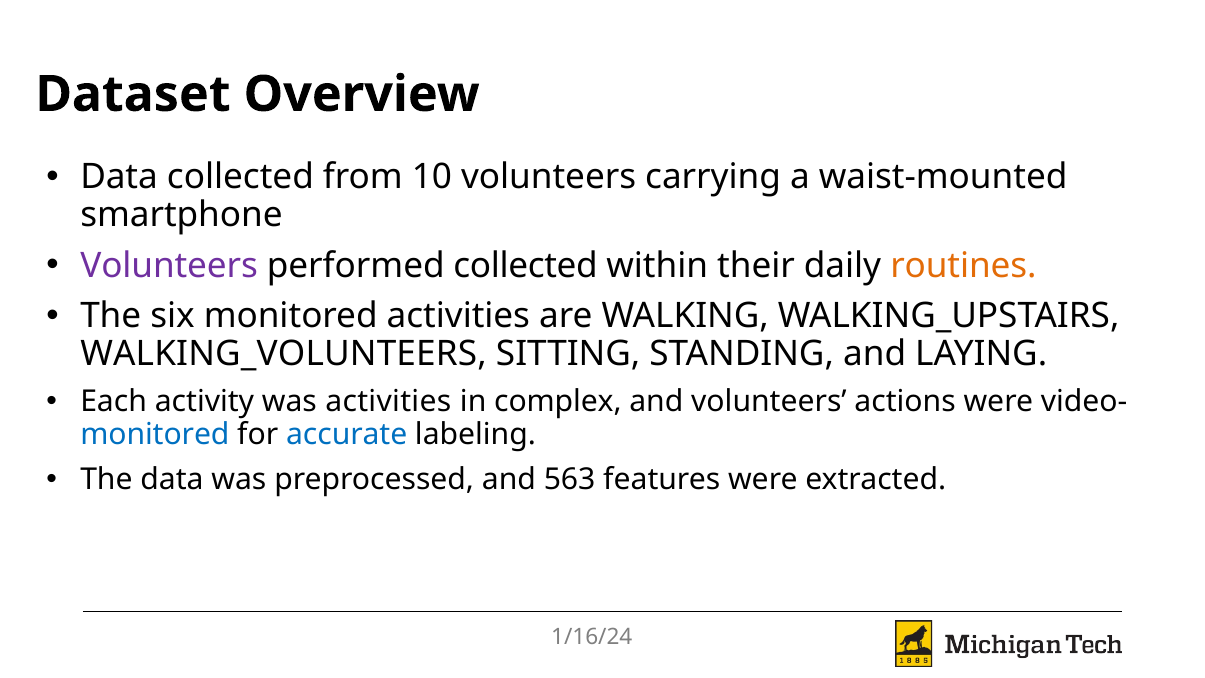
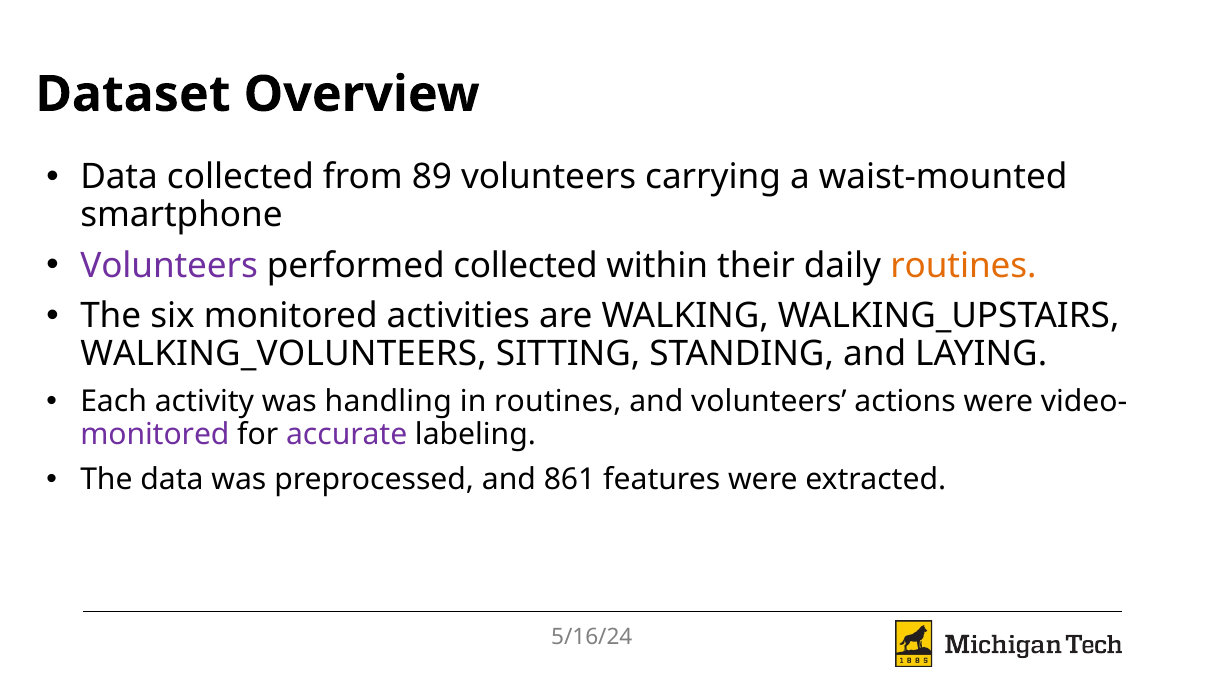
10: 10 -> 89 (432, 177)
was activities: activities -> handling (388, 402)
in complex: complex -> routines (558, 402)
monitored colour: blue -> purple (155, 434)
accurate colour: blue -> purple (347, 434)
563: 563 -> 861 (570, 479)
1/16/24: 1/16/24 -> 5/16/24 (592, 637)
